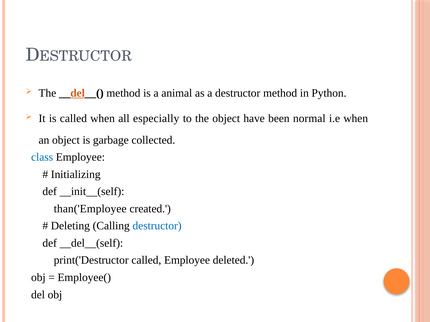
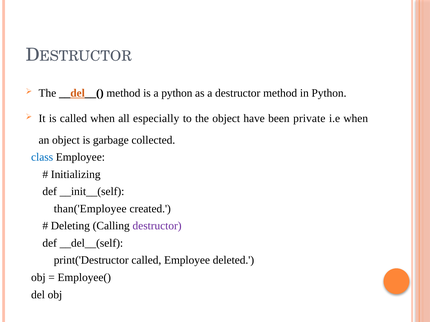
a animal: animal -> python (177, 93)
normal: normal -> private (309, 118)
destructor colour: blue -> purple (157, 226)
